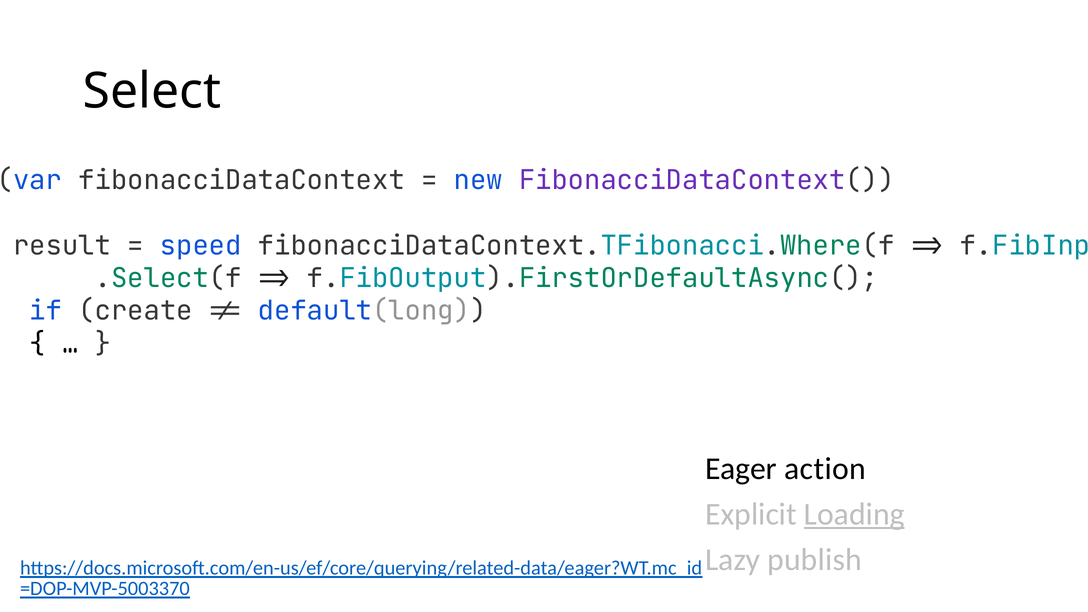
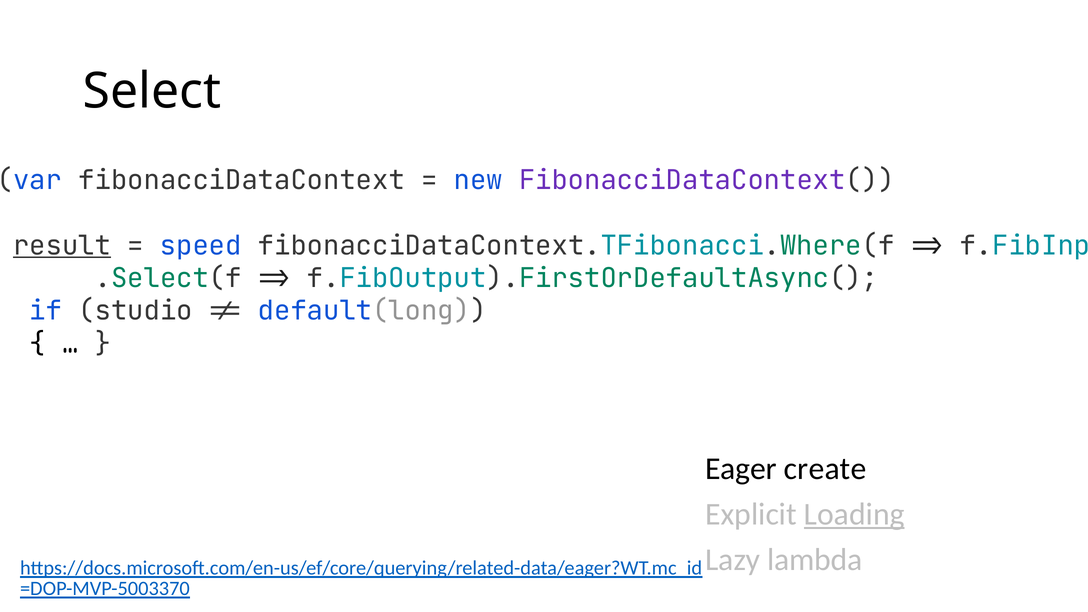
result underline: none -> present (62, 246)
create: create -> studio (136, 311)
action: action -> create (825, 469)
publish: publish -> lambda (815, 560)
